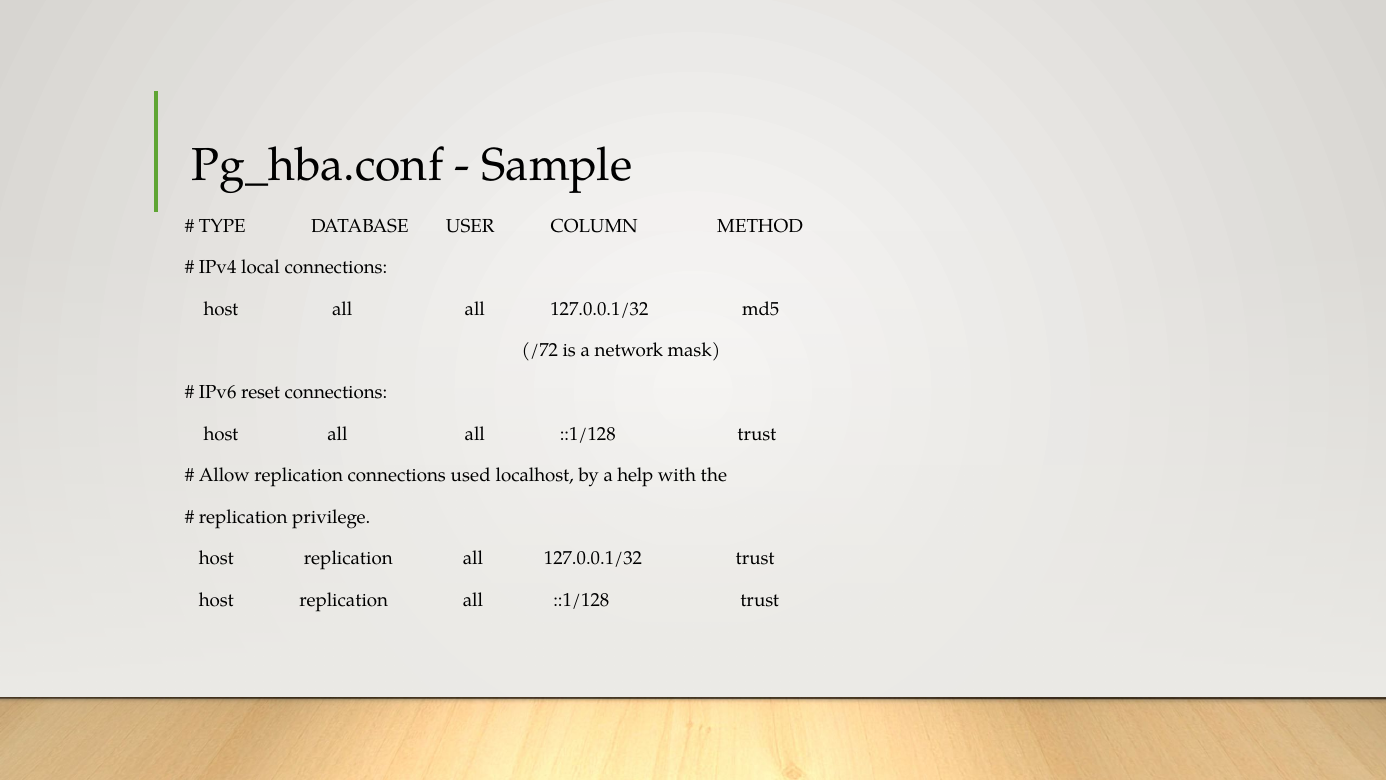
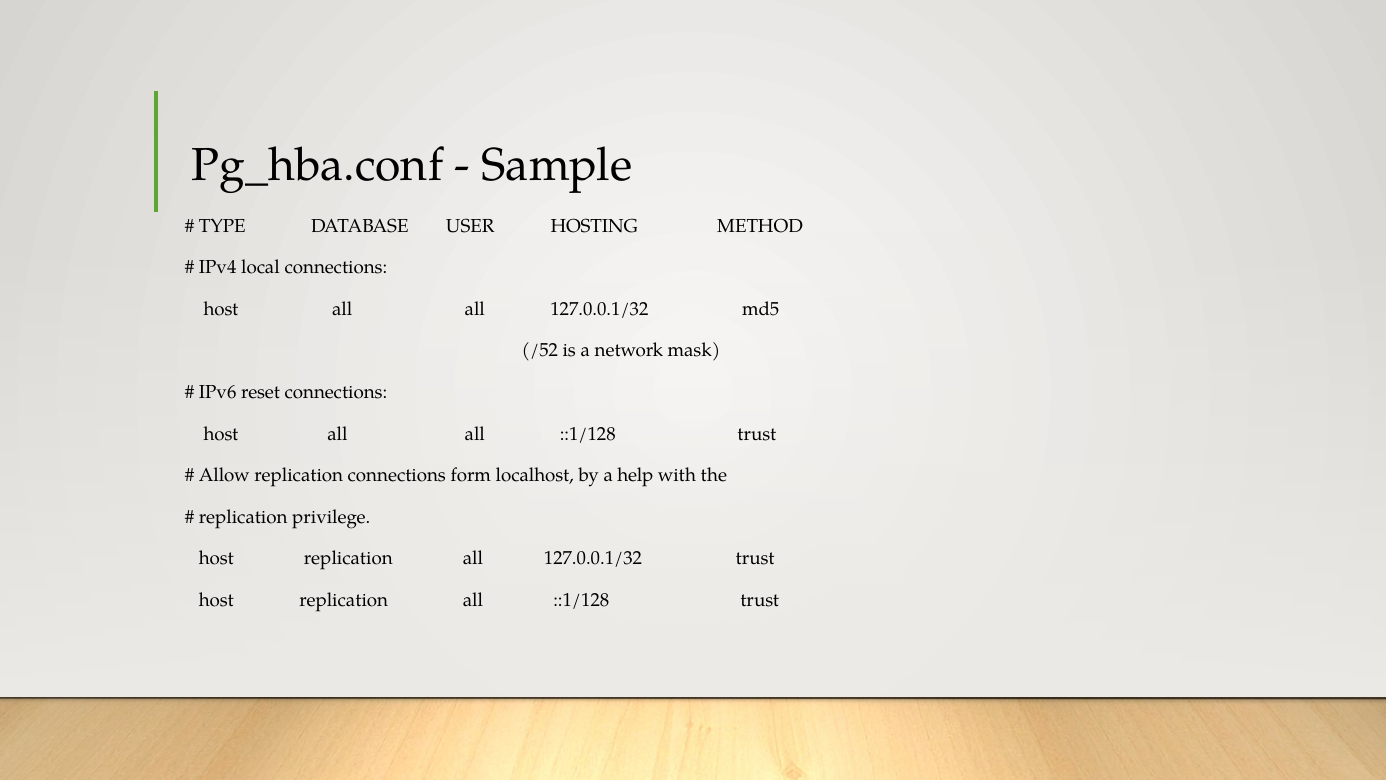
COLUMN: COLUMN -> HOSTING (594, 226)
/72: /72 -> /52 (540, 351)
used: used -> form (471, 475)
